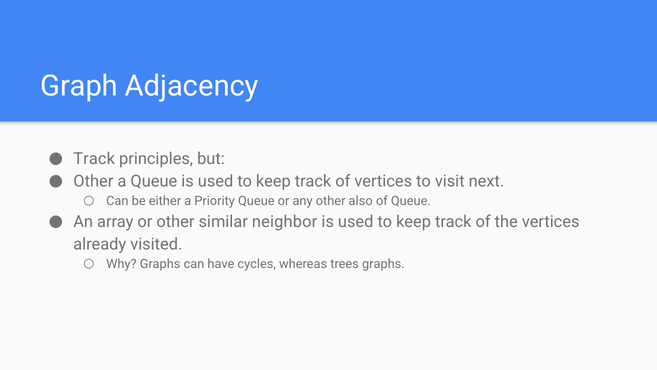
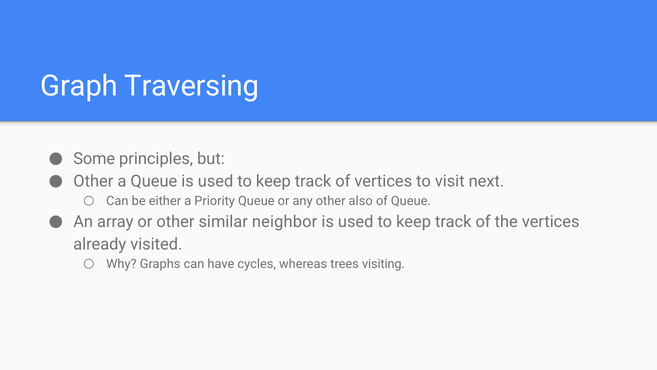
Adjacency: Adjacency -> Traversing (192, 86)
Track: Track -> Some (94, 158)
trees graphs: graphs -> visiting (383, 264)
